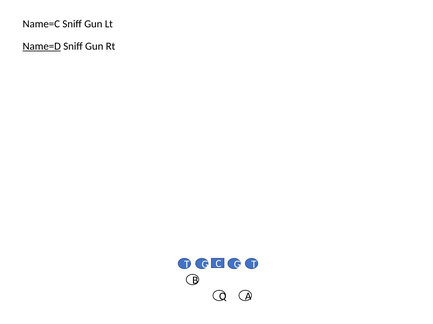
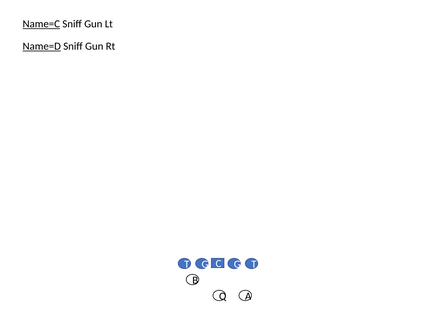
Name=C underline: none -> present (41, 24)
